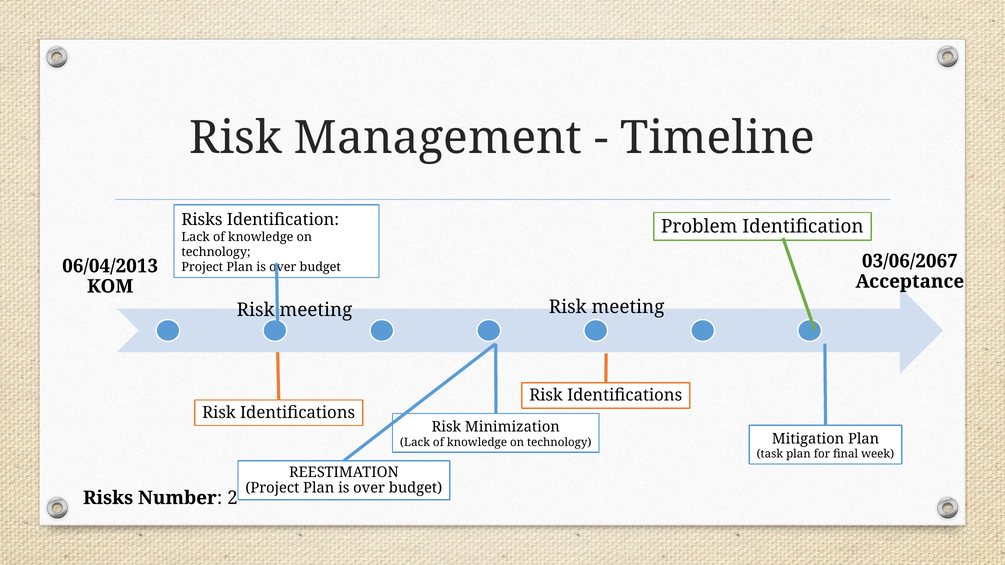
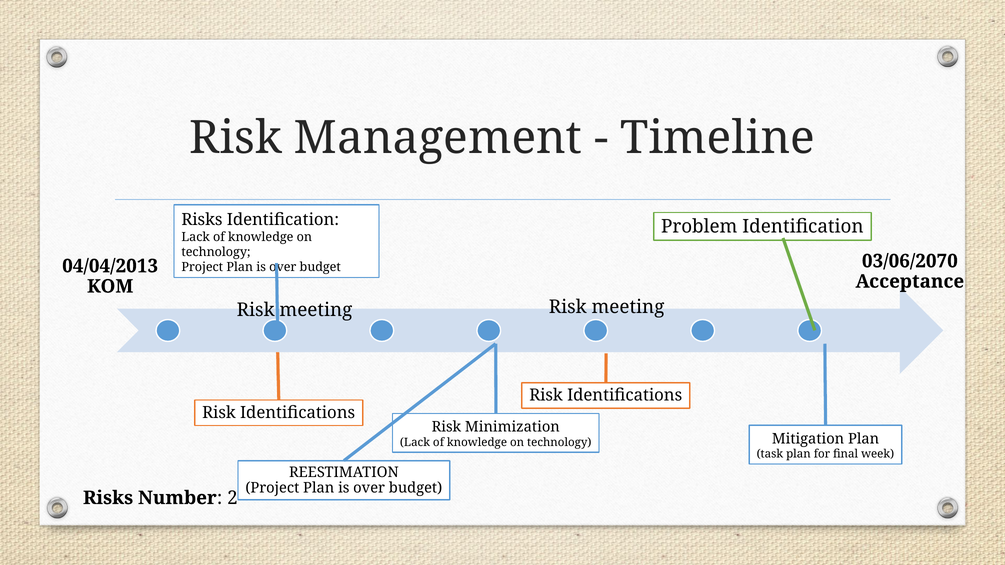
03/06/2067: 03/06/2067 -> 03/06/2070 (910, 261)
06/04/2013: 06/04/2013 -> 04/04/2013 (110, 266)
